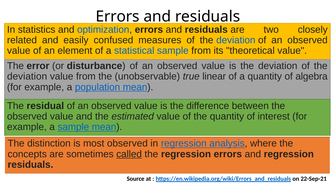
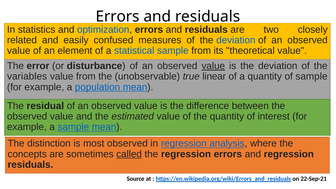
value underline: none -> present (213, 66)
deviation: deviation -> variables (27, 76)
of algebra: algebra -> sample (311, 76)
